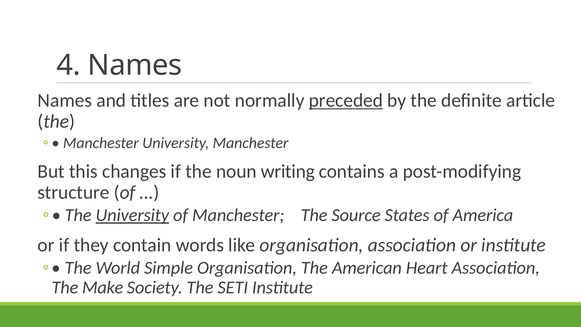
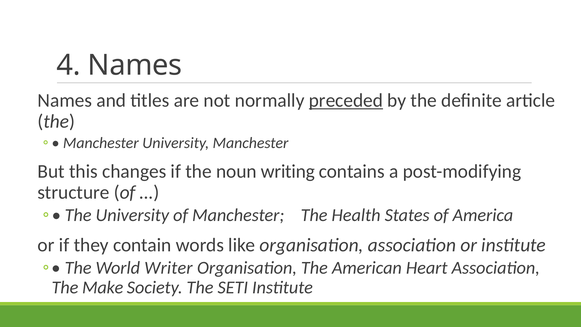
University underline: present -> none (132, 215)
Source: Source -> Health (356, 215)
Simple: Simple -> Writer (168, 268)
